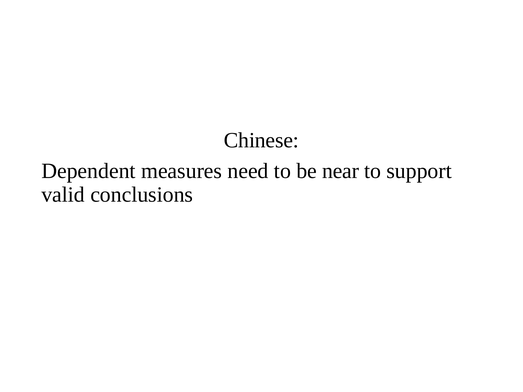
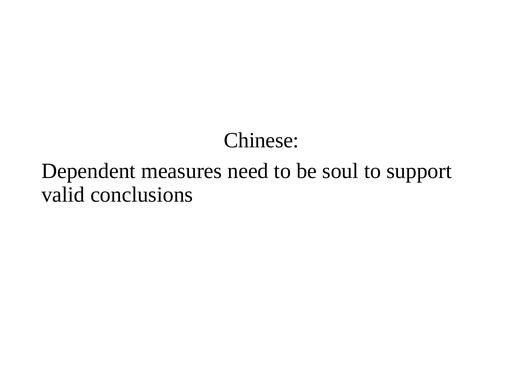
near: near -> soul (340, 171)
